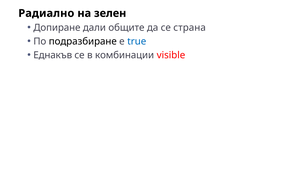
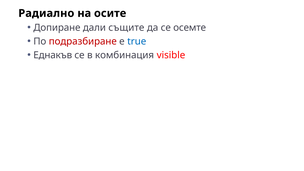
зелен: зелен -> осите (110, 13)
общите: общите -> същите (126, 28)
страна: страна -> осемте (190, 28)
подразбиране colour: black -> red (83, 41)
комбинации: комбинации -> комбинация (125, 55)
